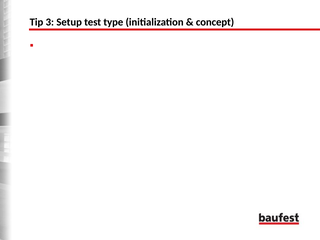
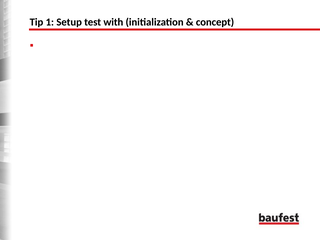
3: 3 -> 1 (50, 22)
type: type -> with (113, 22)
